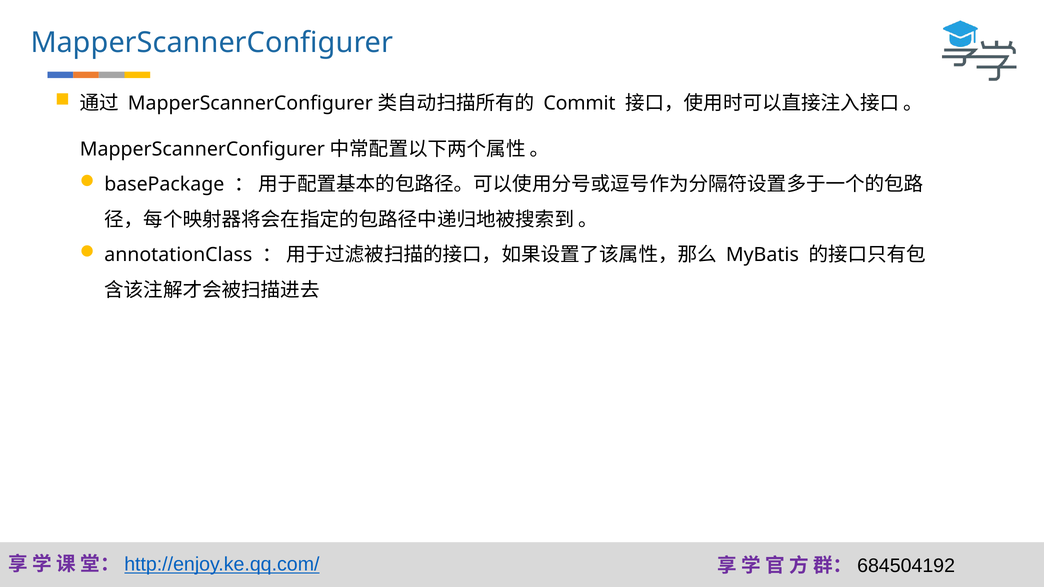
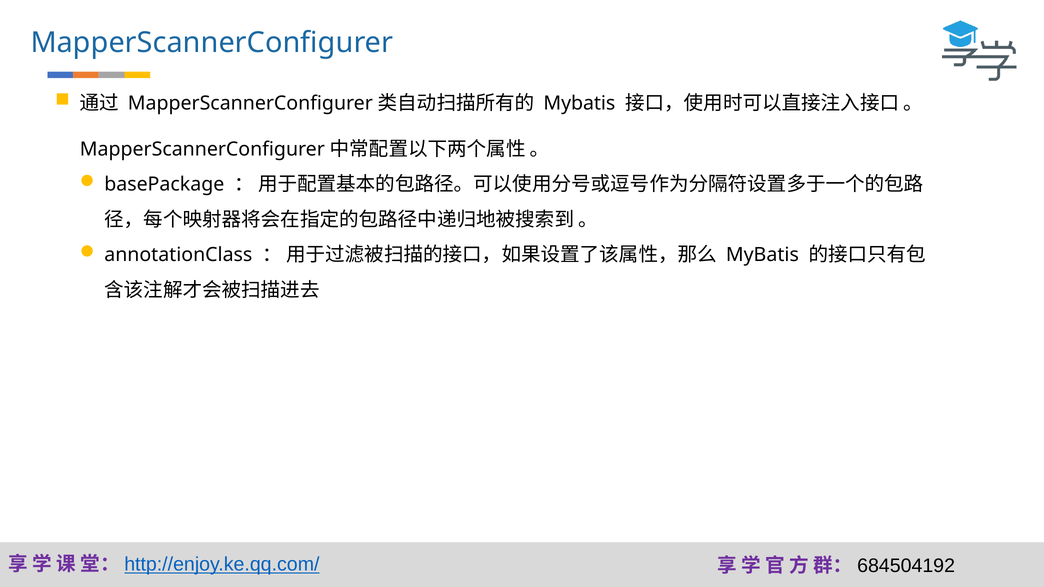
Commit: Commit -> Mybatis (579, 103)
